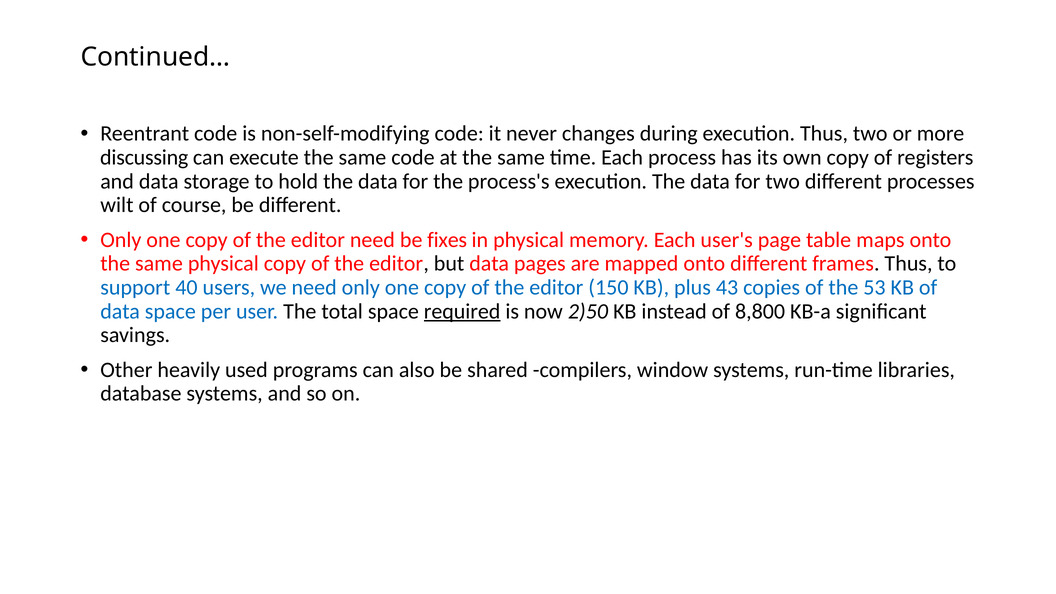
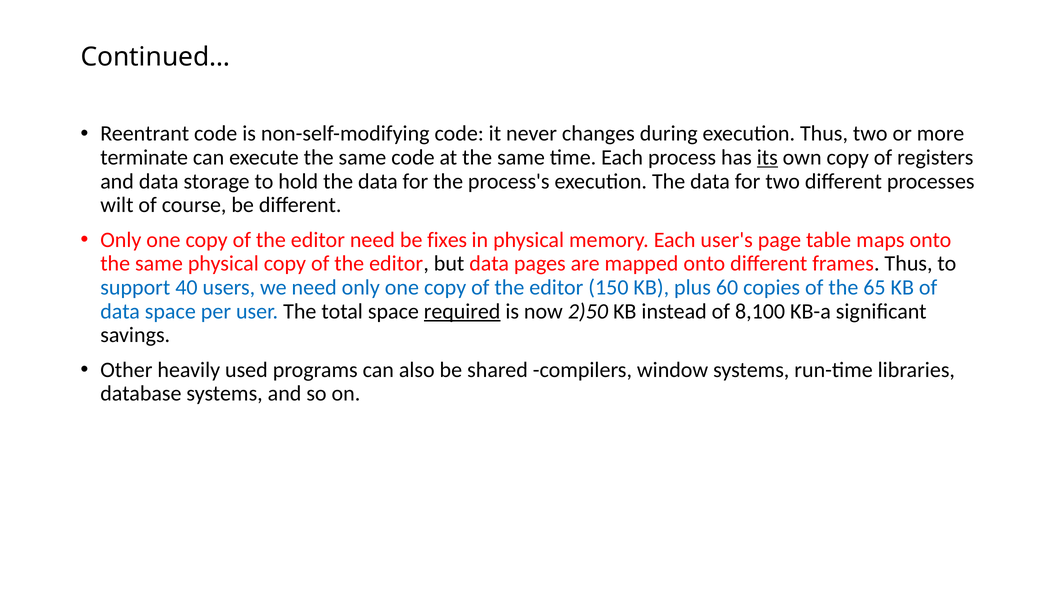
discussing: discussing -> terminate (144, 157)
its underline: none -> present (767, 157)
43: 43 -> 60 (727, 287)
53: 53 -> 65 (874, 287)
8,800: 8,800 -> 8,100 (760, 311)
